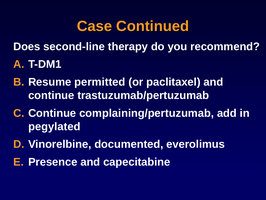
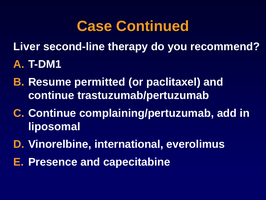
Does: Does -> Liver (27, 46)
pegylated: pegylated -> liposomal (54, 126)
documented: documented -> international (129, 144)
